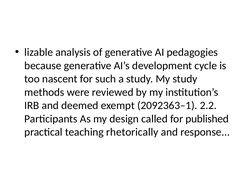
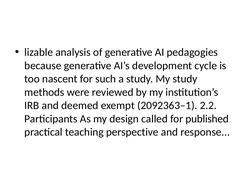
rhetorically: rhetorically -> perspective (132, 132)
